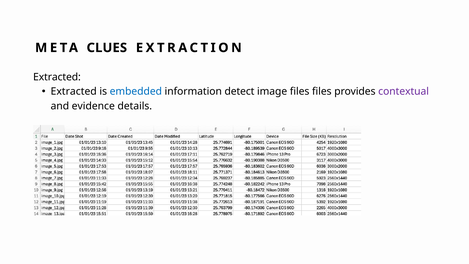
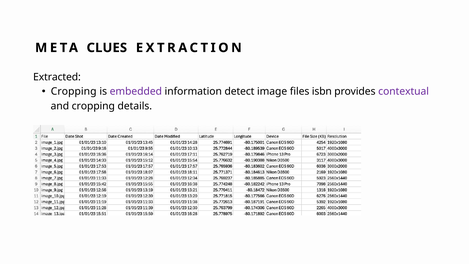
Extracted: Extracted -> Cropping (74, 91)
embedded colour: blue -> purple (136, 91)
files files: files -> isbn (322, 91)
and evidence: evidence -> cropping (93, 106)
